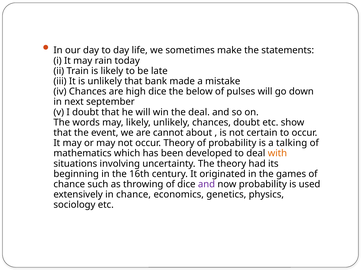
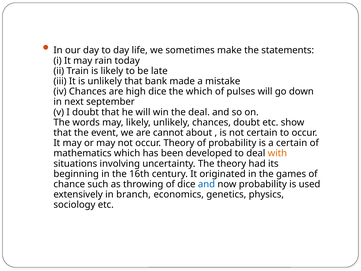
the below: below -> which (199, 91)
a talking: talking -> certain (292, 143)
and colour: purple -> blue (207, 184)
in chance: chance -> branch (134, 194)
